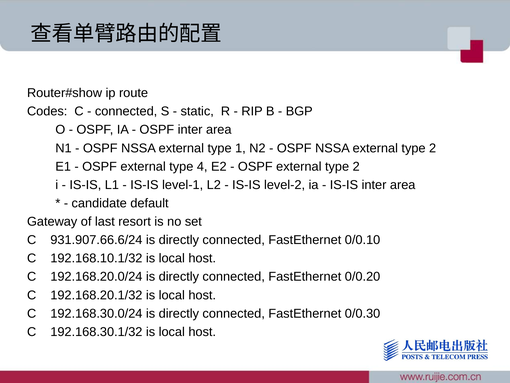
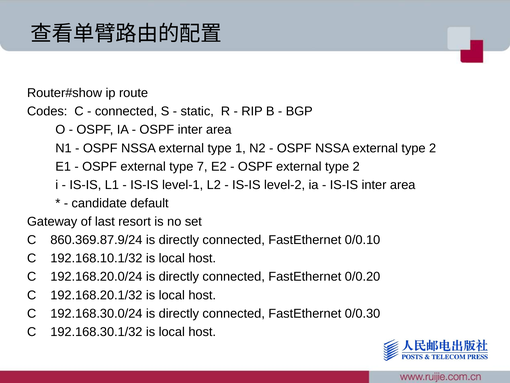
4: 4 -> 7 (202, 166)
931.907.66.6/24: 931.907.66.6/24 -> 860.369.87.9/24 (96, 240)
